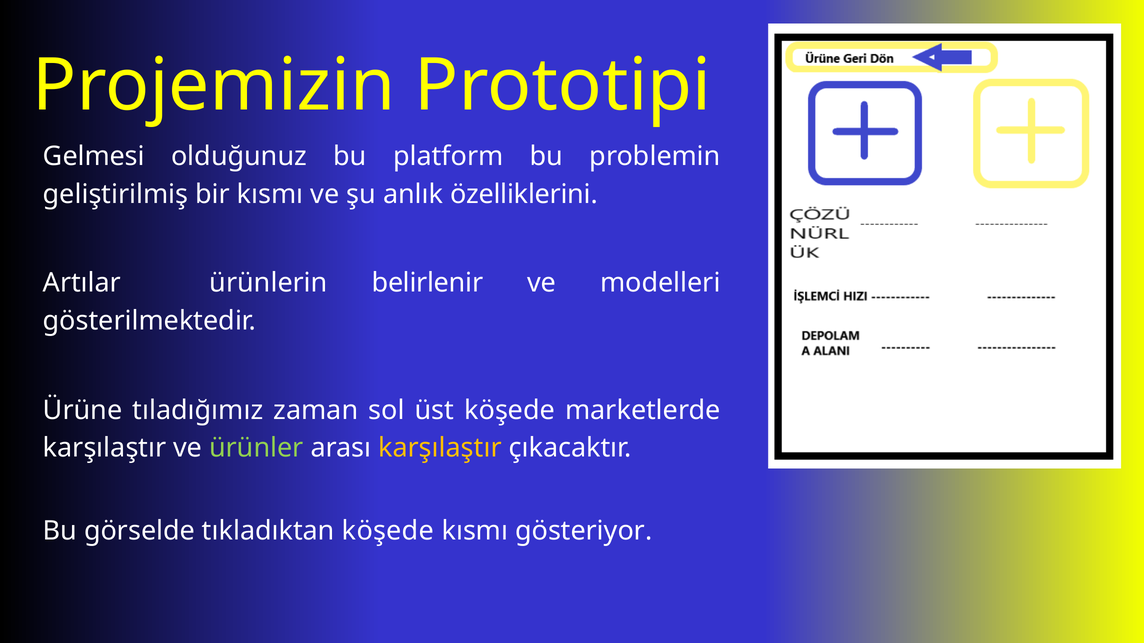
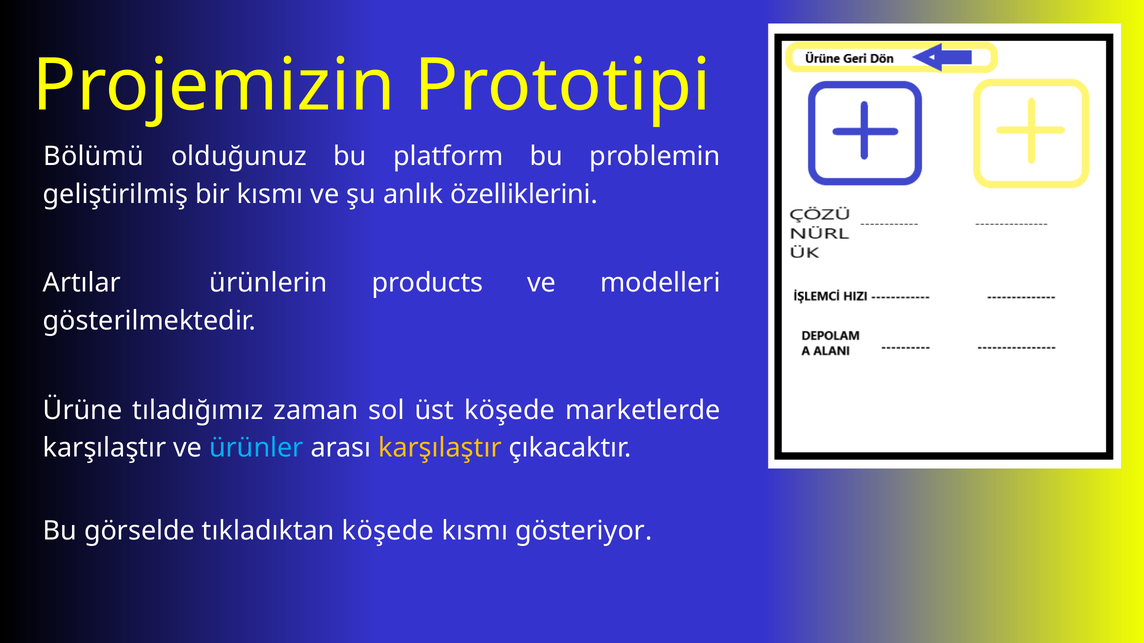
Gelmesi: Gelmesi -> Bölümü (94, 157)
belirlenir: belirlenir -> products (427, 283)
ürünler colour: light green -> light blue (256, 448)
